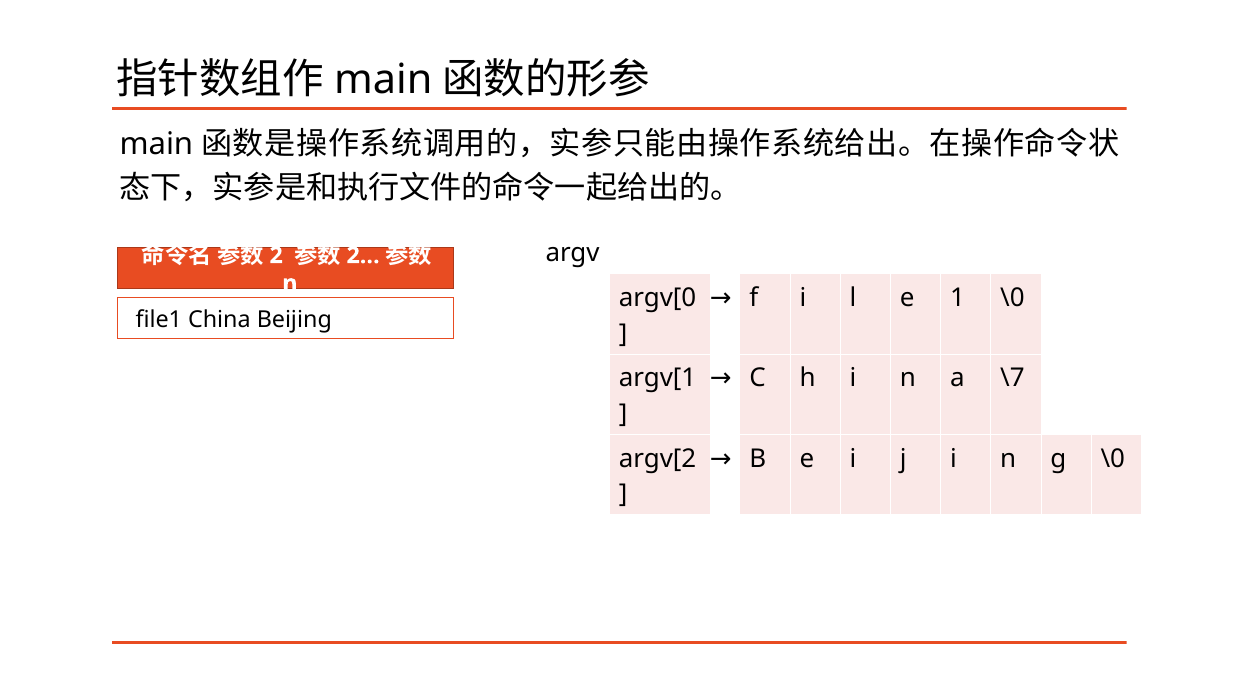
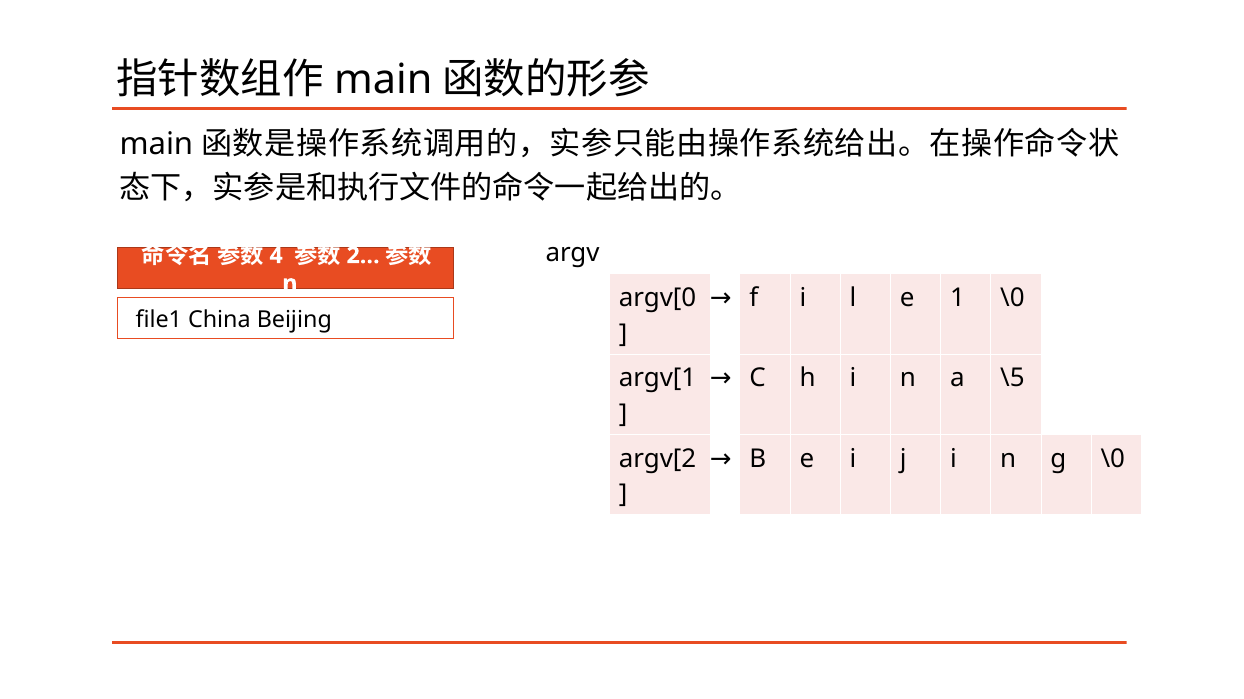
2: 2 -> 4 (276, 256)
\7: \7 -> \5 (1012, 379)
